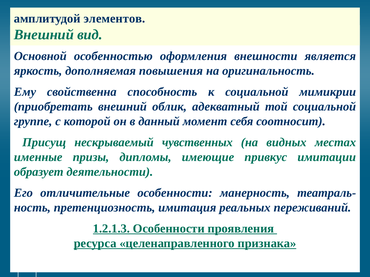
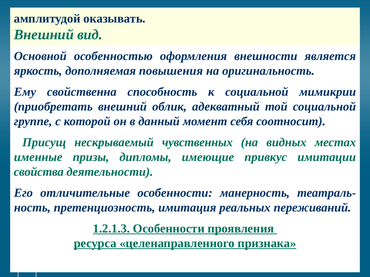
элементов: элементов -> оказывать (115, 19)
образует: образует -> свойства (39, 172)
